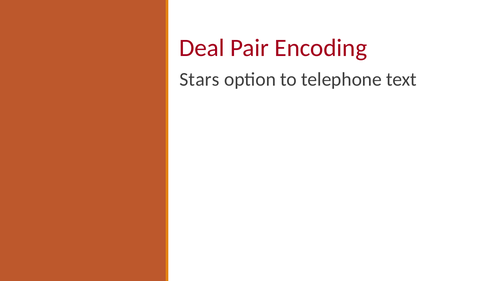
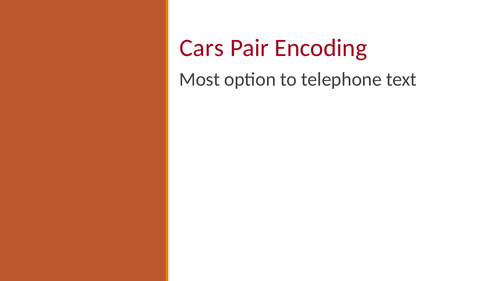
Deal: Deal -> Cars (202, 48)
Stars: Stars -> Most (200, 79)
